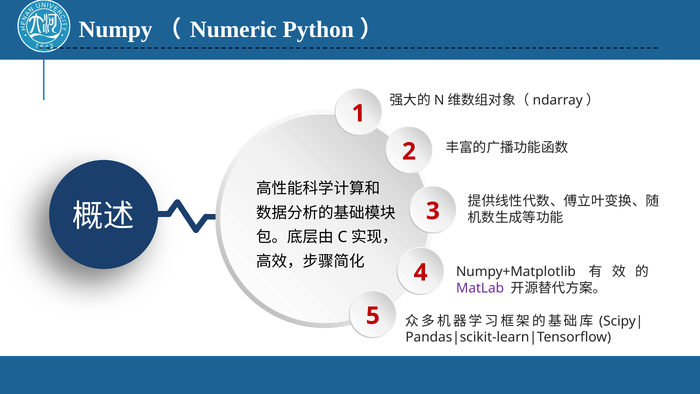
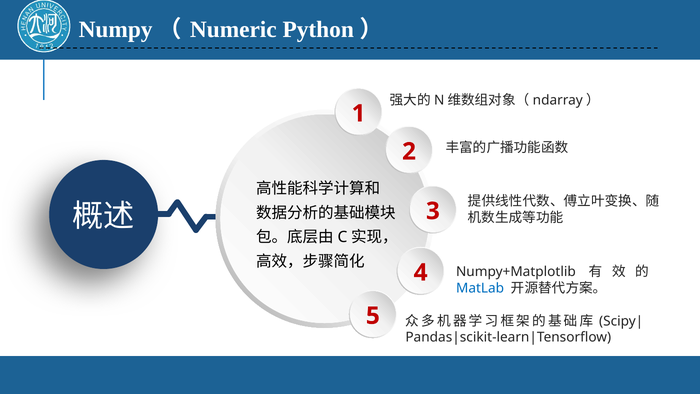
MatLab colour: purple -> blue (480, 288)
